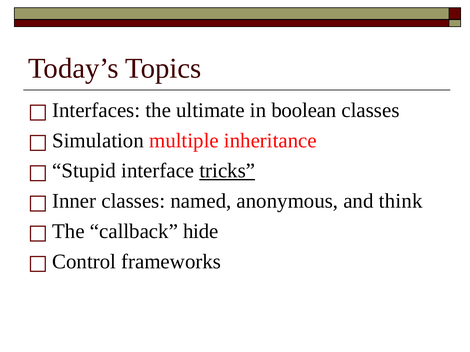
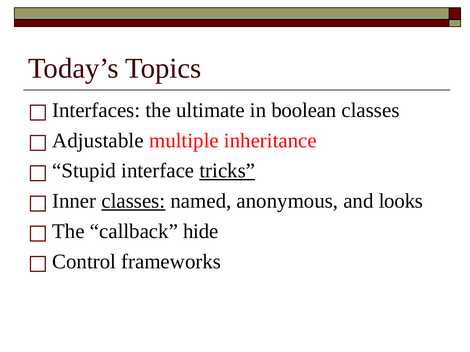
Simulation: Simulation -> Adjustable (98, 141)
classes underline: none -> present (133, 201)
think: think -> looks (401, 201)
